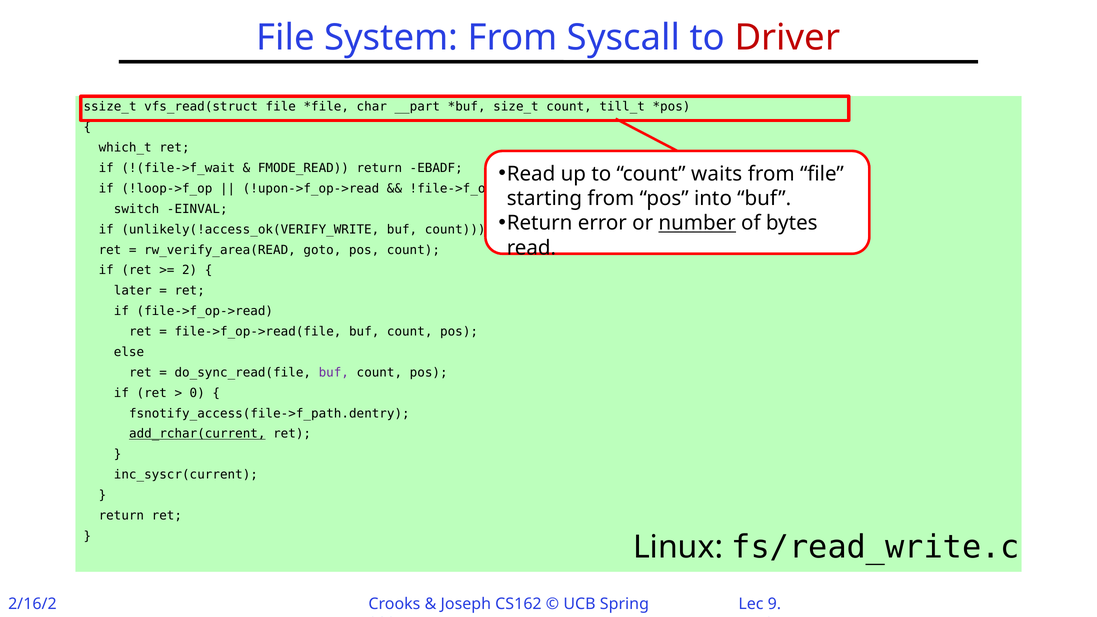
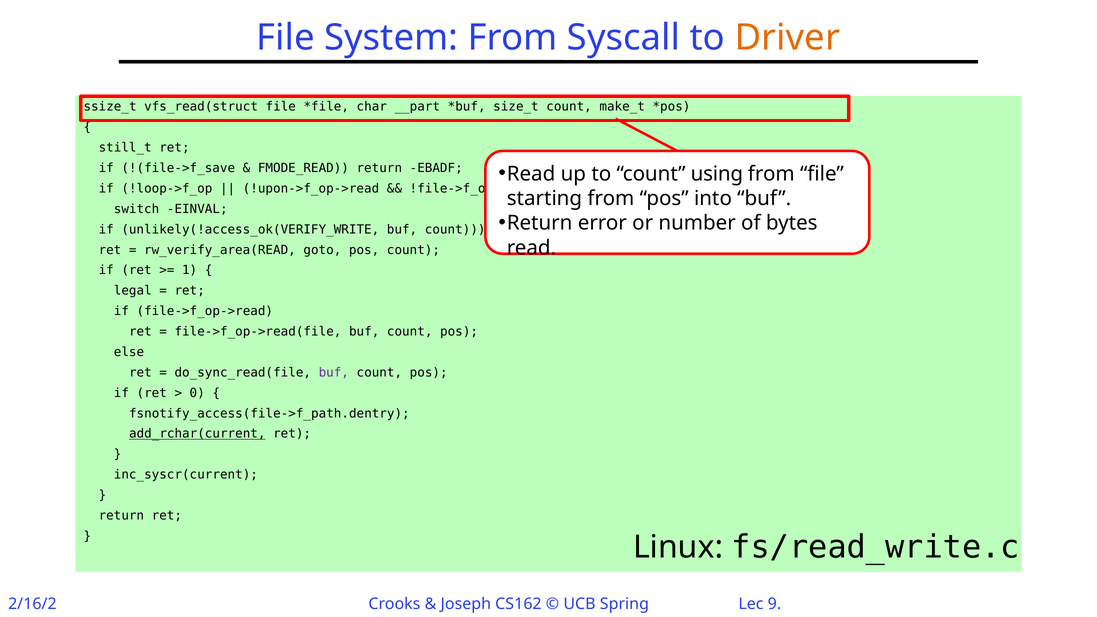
Driver colour: red -> orange (787, 37)
till_t: till_t -> make_t (622, 107)
which_t: which_t -> still_t (125, 148)
!(file->f_wait: !(file->f_wait -> !(file->f_save (178, 168)
waits: waits -> using (717, 174)
number underline: present -> none (697, 223)
2: 2 -> 1 (190, 270)
later: later -> legal (133, 291)
